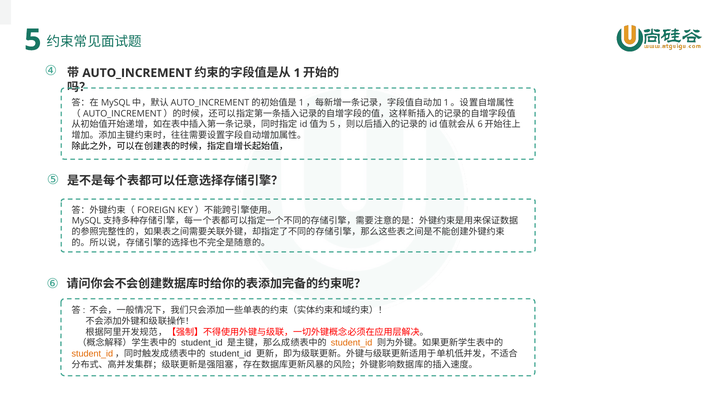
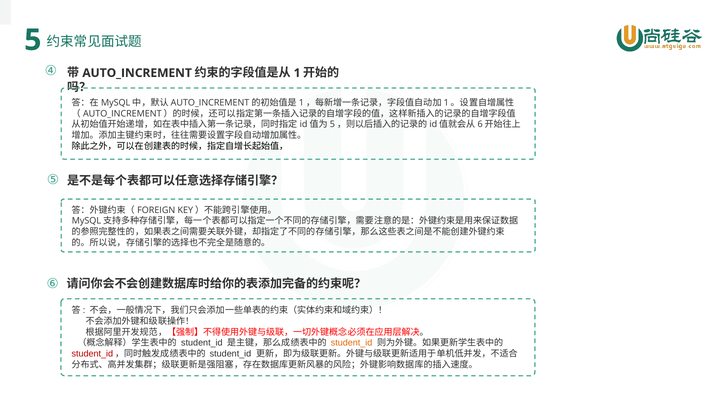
student_id colour: orange -> red (92, 354)
